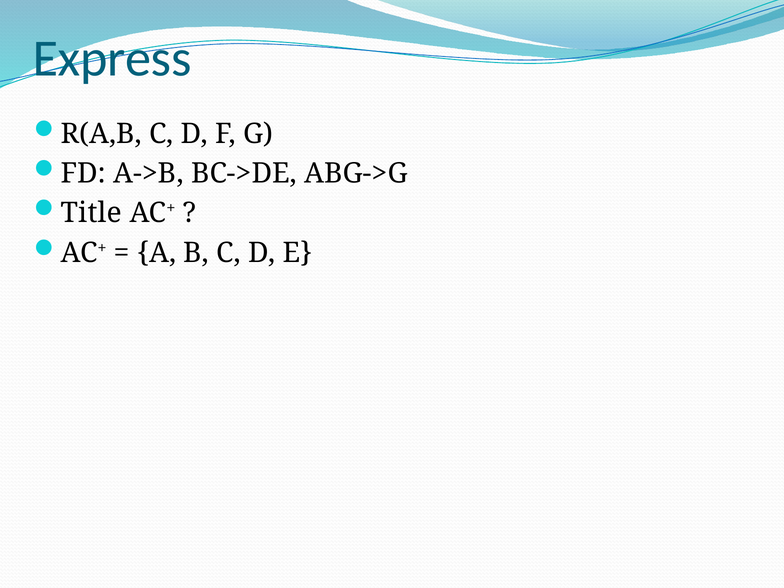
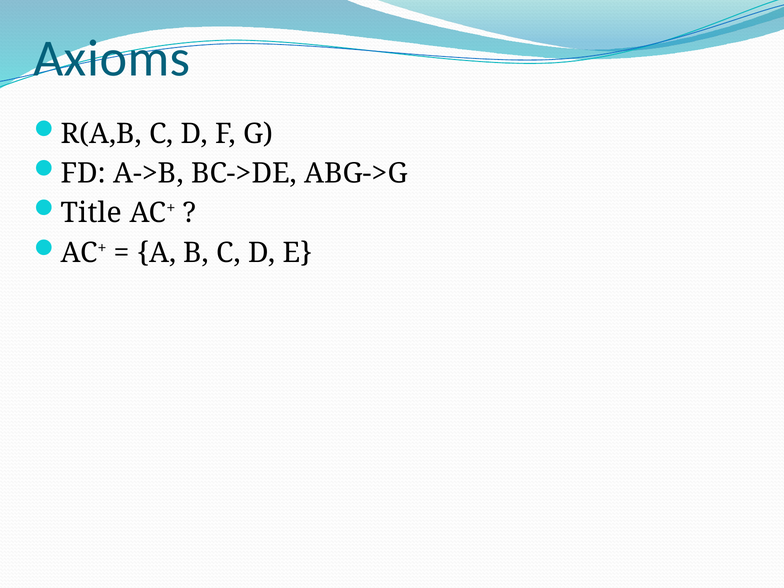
Express: Express -> Axioms (112, 58)
